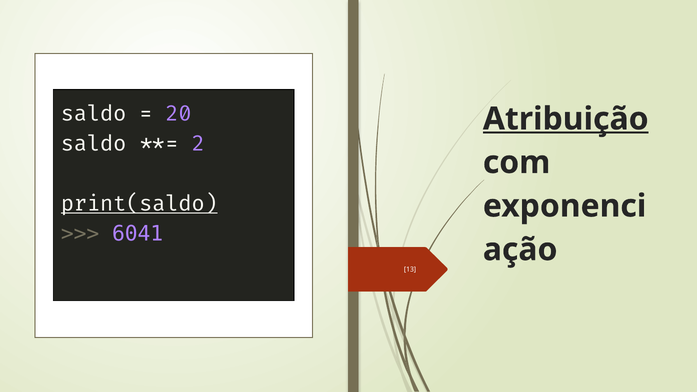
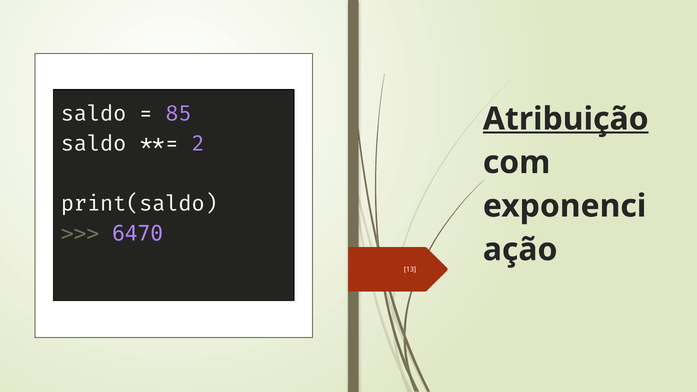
20: 20 -> 85 (179, 114)
print(saldo underline: present -> none (139, 204)
6041: 6041 -> 6470 (138, 234)
